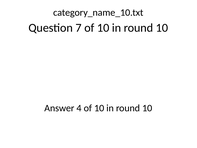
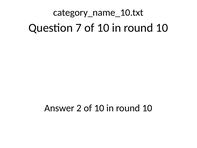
4: 4 -> 2 (79, 108)
